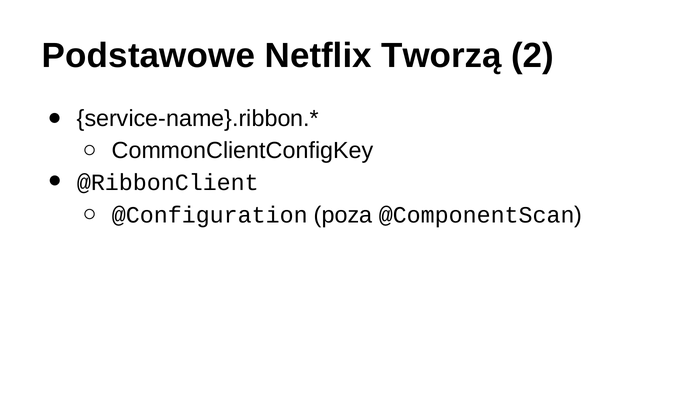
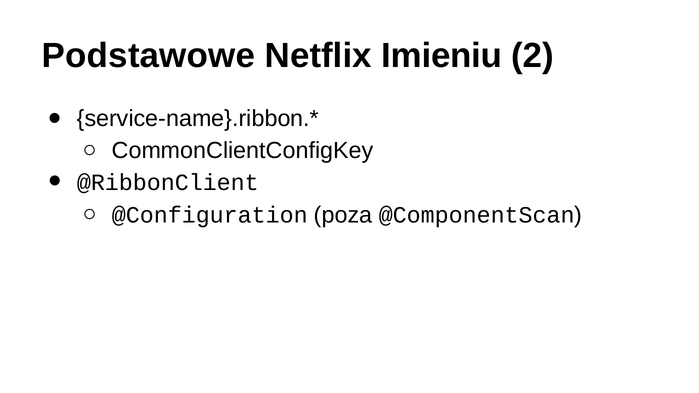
Tworzą: Tworzą -> Imieniu (442, 56)
